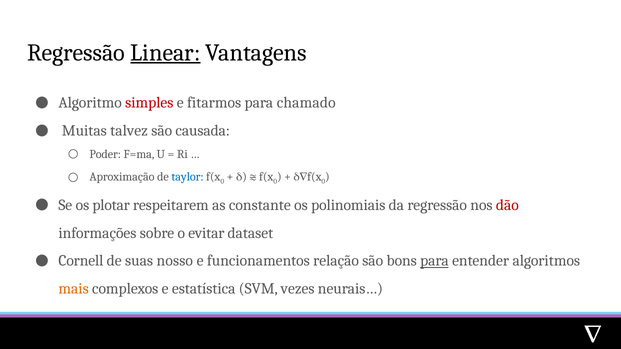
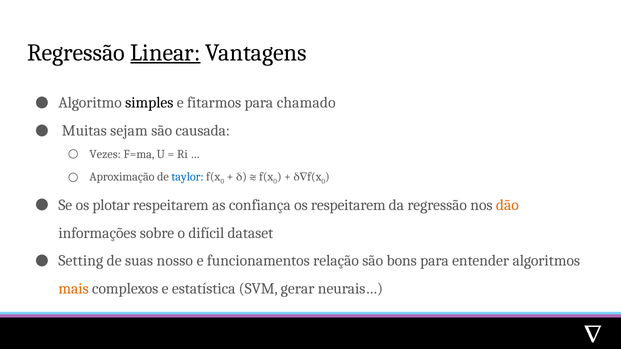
simples colour: red -> black (149, 103)
talvez: talvez -> sejam (129, 131)
Poder: Poder -> Vezes (105, 154)
constante: constante -> confiança (260, 205)
os polinomiais: polinomiais -> respeitarem (348, 205)
dão colour: red -> orange (507, 205)
evitar: evitar -> difícil (206, 233)
Cornell: Cornell -> Setting (81, 261)
para underline: present -> none (434, 261)
vezes: vezes -> gerar (298, 289)
